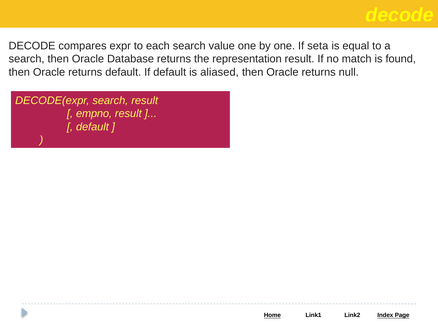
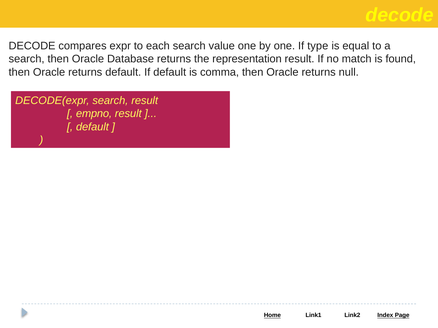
seta: seta -> type (318, 46)
aliased: aliased -> comma (220, 72)
